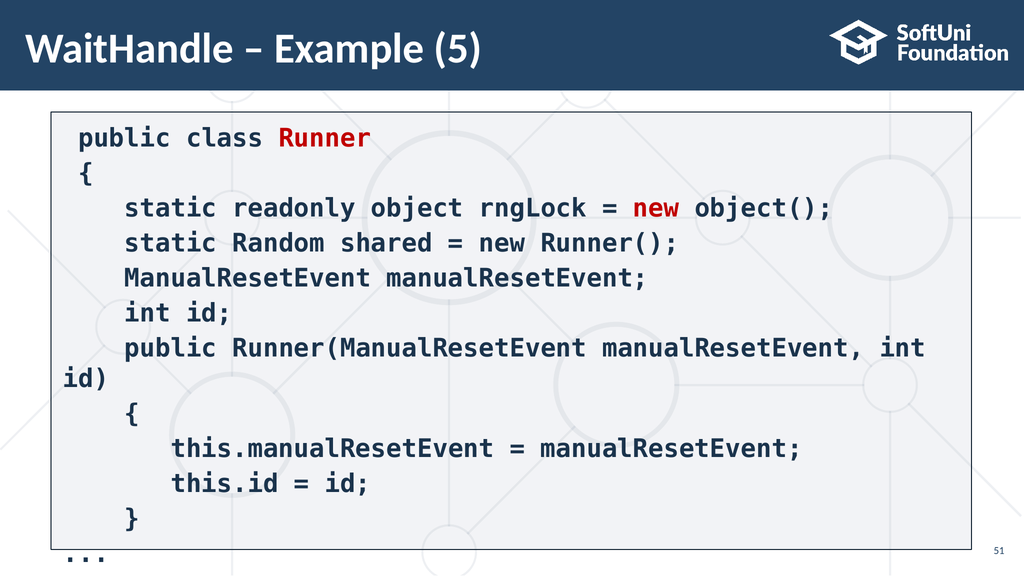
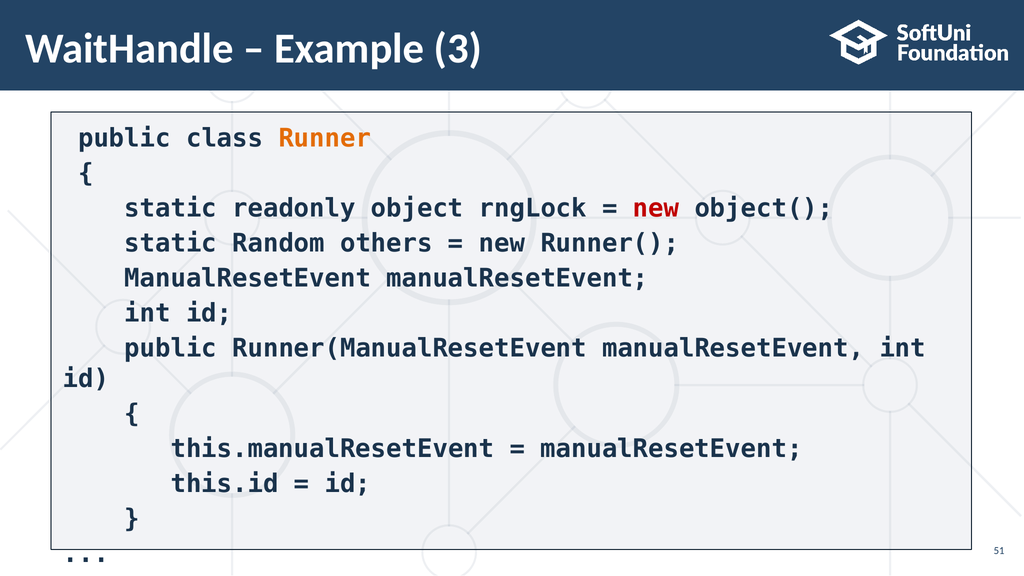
5: 5 -> 3 (458, 49)
Runner colour: red -> orange (325, 138)
shared: shared -> others (386, 243)
